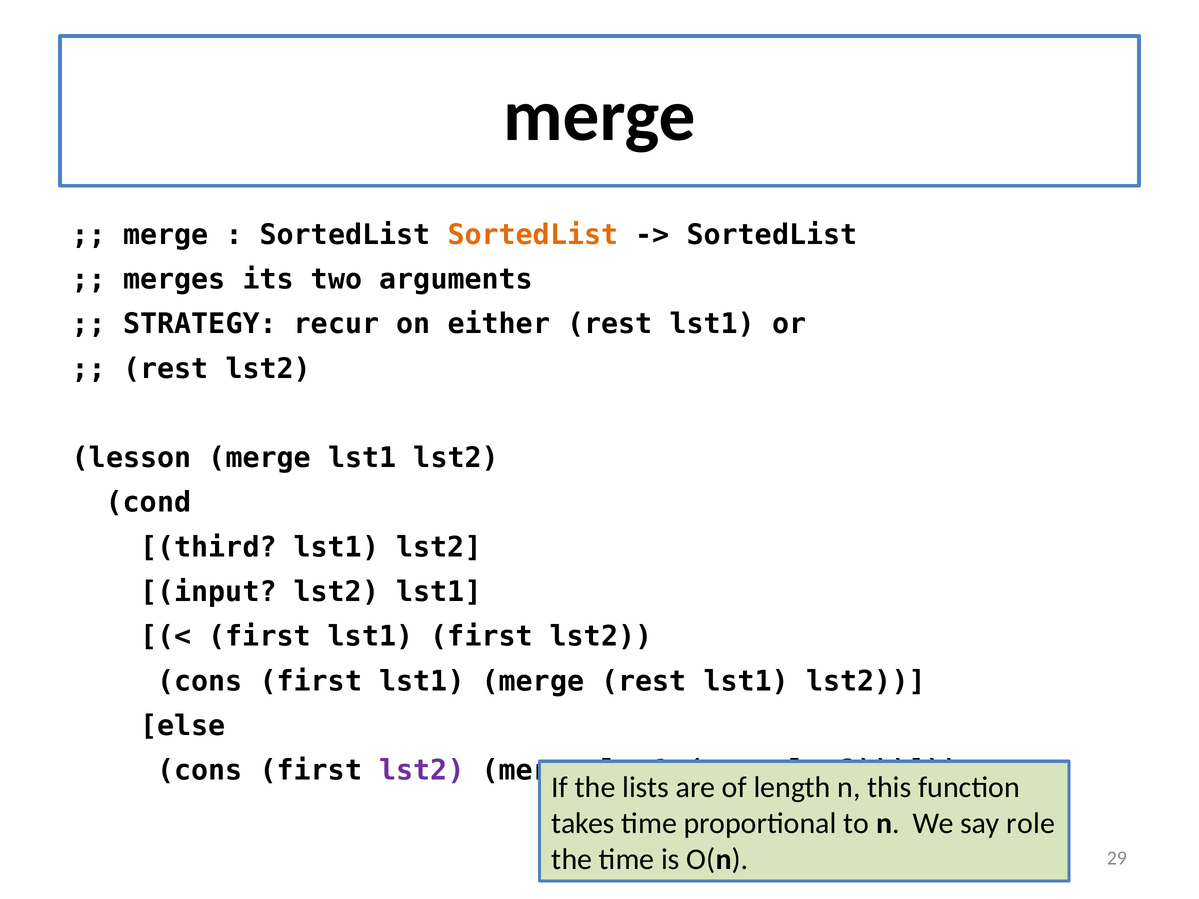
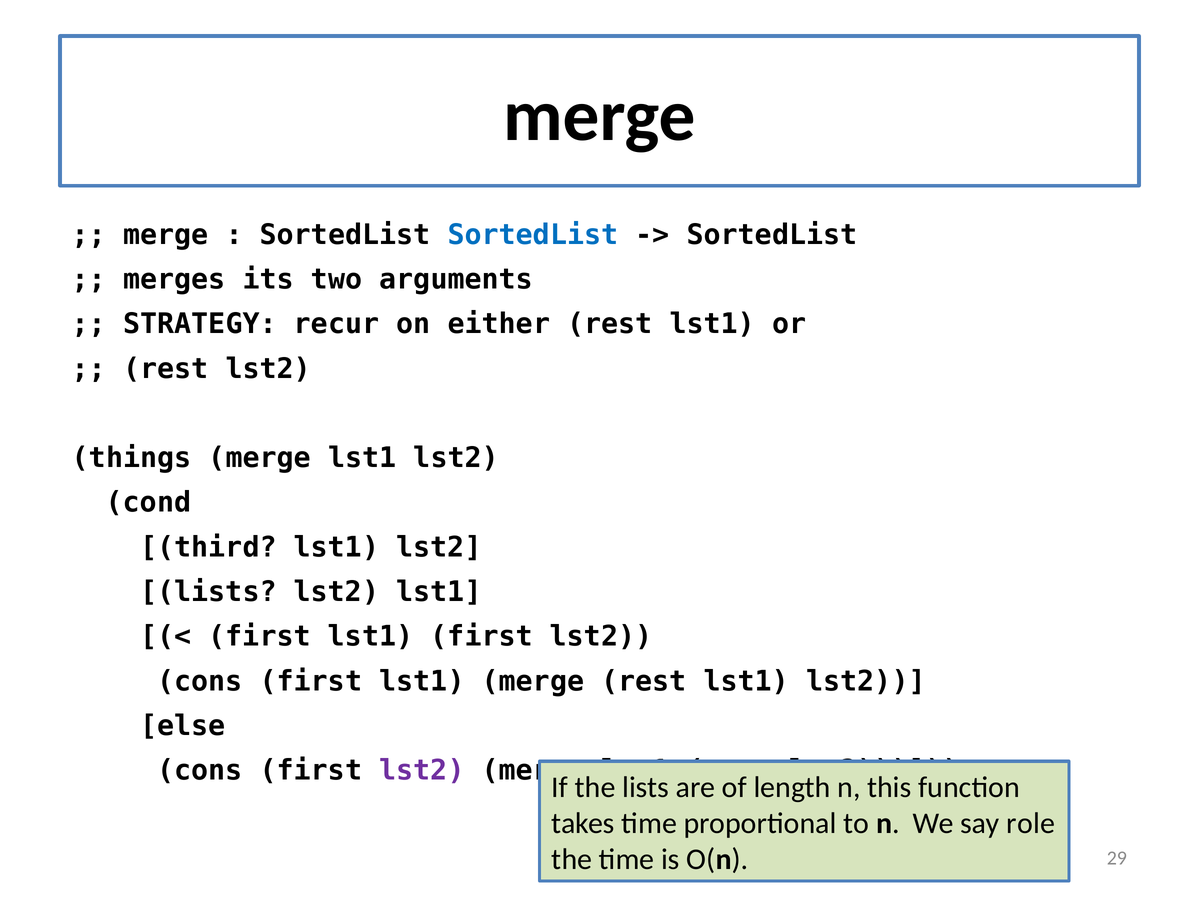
SortedList colour: orange -> blue (533, 235)
lesson: lesson -> things (132, 458)
input: input -> lists (208, 592)
